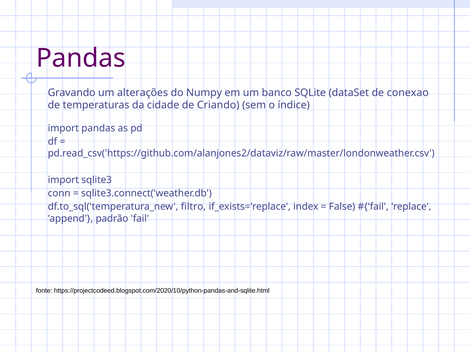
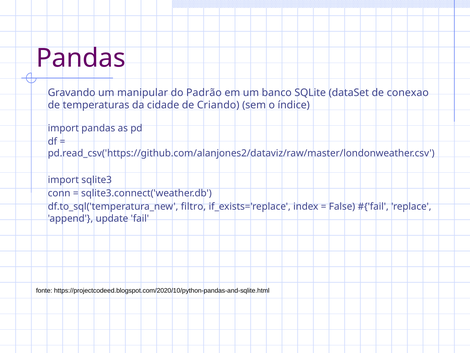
alterações: alterações -> manipular (143, 92)
Numpy: Numpy -> Padrão (204, 92)
padrão: padrão -> update (112, 218)
